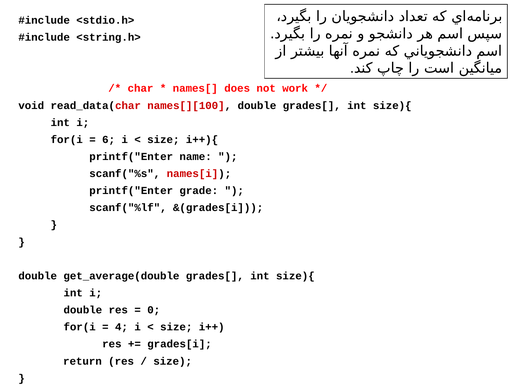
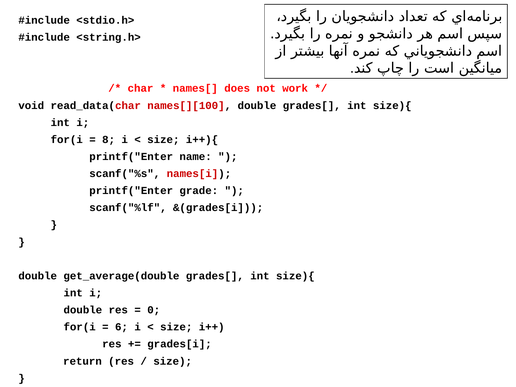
6: 6 -> 8 (109, 140)
4: 4 -> 6 (121, 327)
